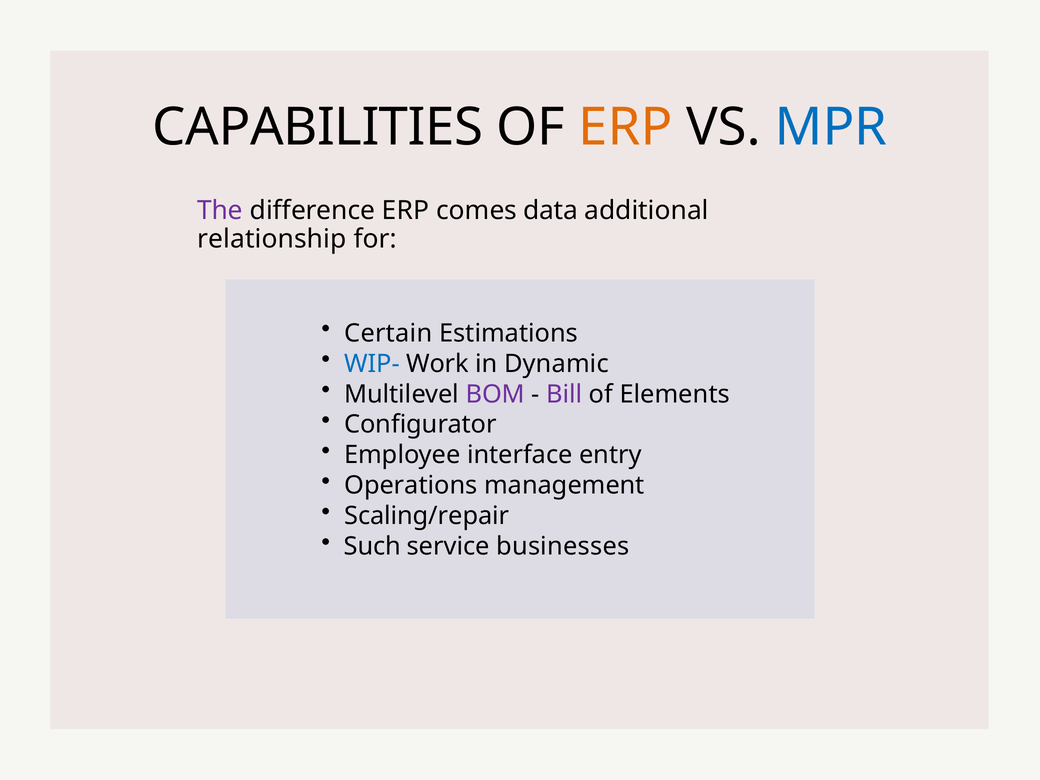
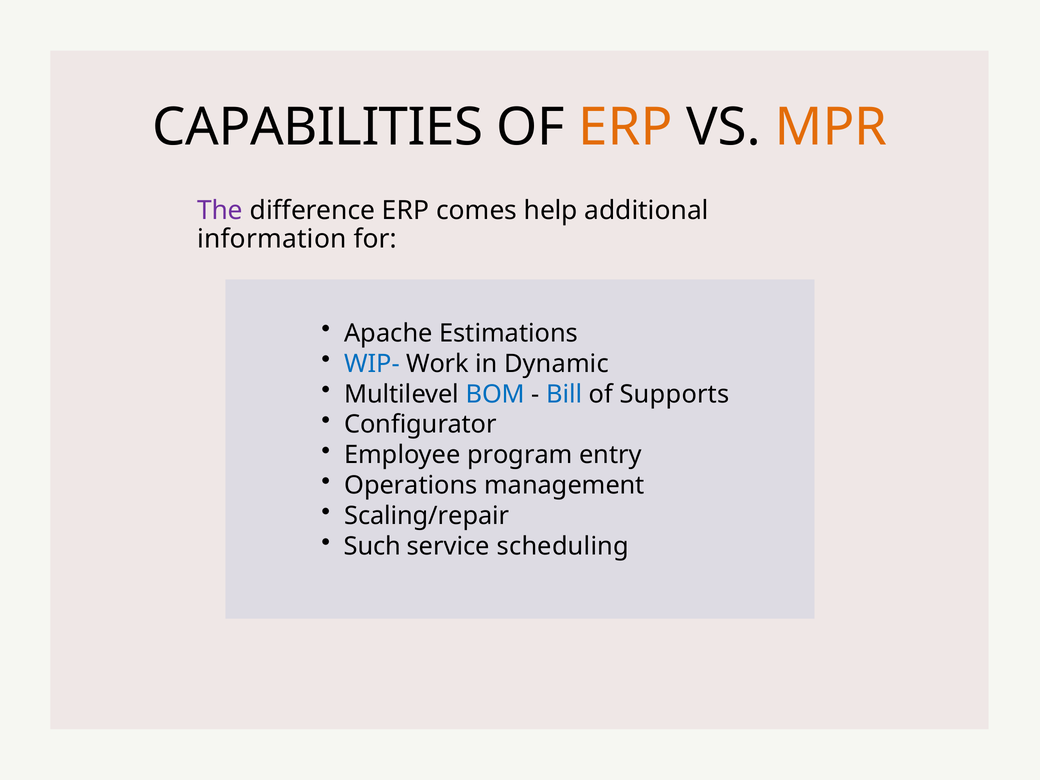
MPR colour: blue -> orange (831, 127)
data: data -> help (551, 210)
relationship: relationship -> information (272, 239)
Certain: Certain -> Apache (388, 333)
BOM colour: purple -> blue (495, 394)
Bill colour: purple -> blue (564, 394)
Elements: Elements -> Supports (675, 394)
interface: interface -> program (520, 455)
businesses: businesses -> scheduling (563, 546)
